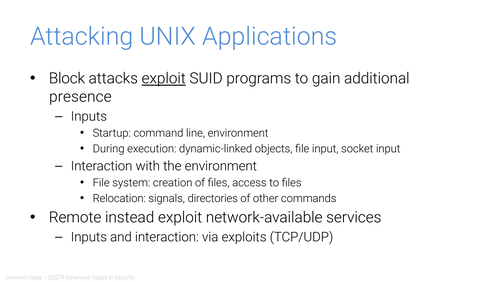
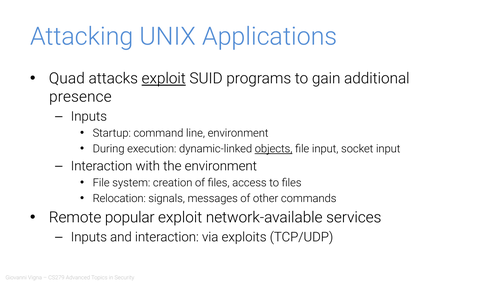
Block: Block -> Quad (67, 79)
objects underline: none -> present (274, 149)
directories: directories -> messages (213, 198)
instead: instead -> popular (130, 217)
